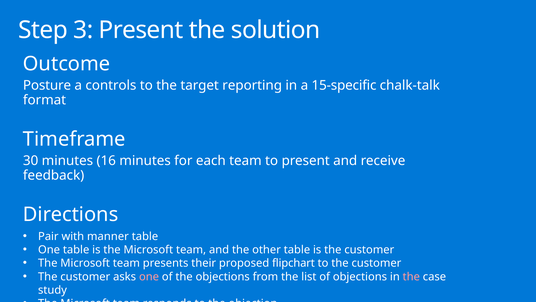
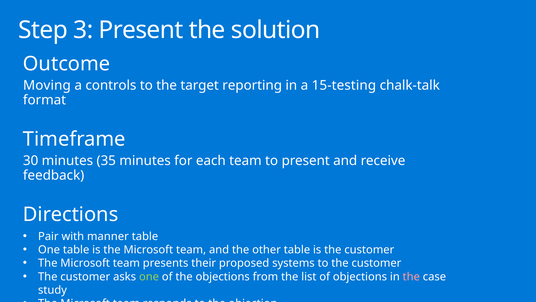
Posture: Posture -> Moving (47, 85)
15-specific: 15-specific -> 15-testing (344, 85)
16: 16 -> 35 (106, 161)
flipchart: flipchart -> systems (293, 263)
one colour: pink -> light green (149, 276)
